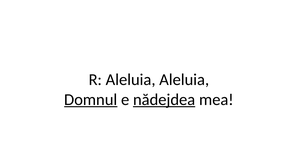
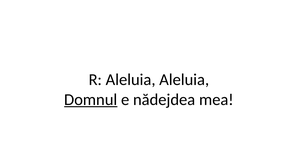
nădejdea underline: present -> none (164, 99)
